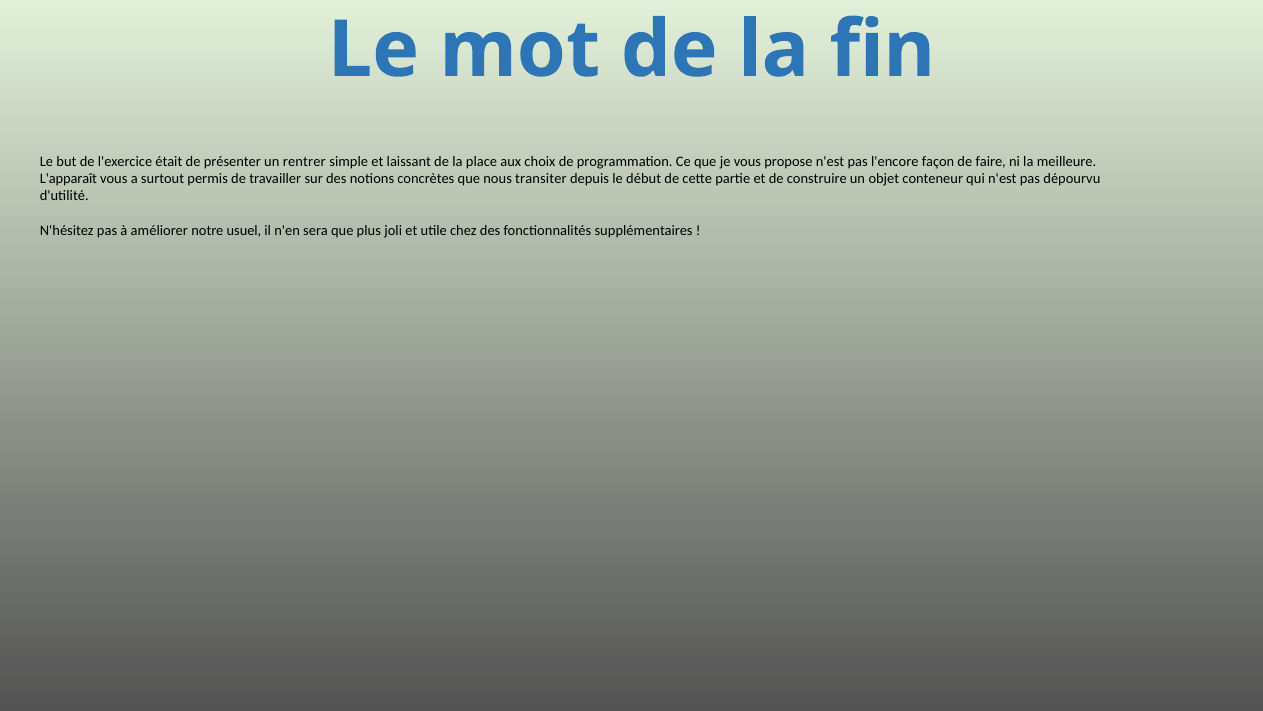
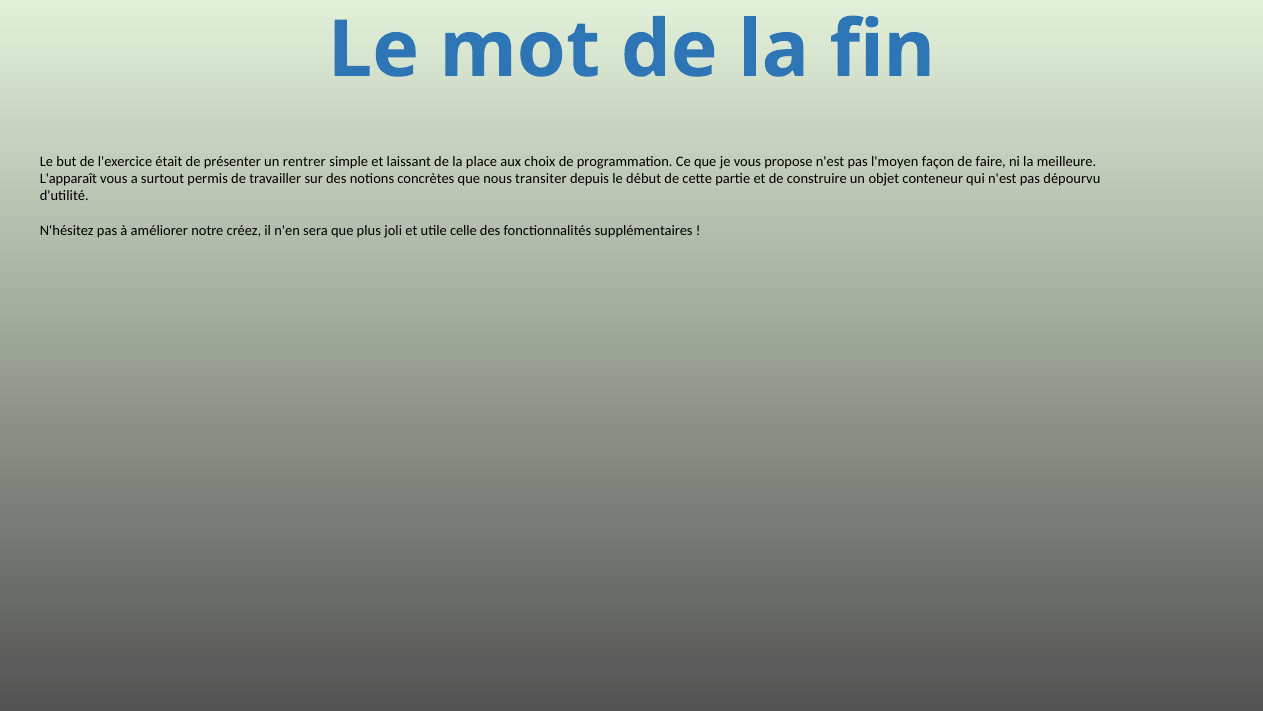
l'encore: l'encore -> l'moyen (895, 161)
usuel: usuel -> créez (244, 231)
chez: chez -> celle (463, 231)
